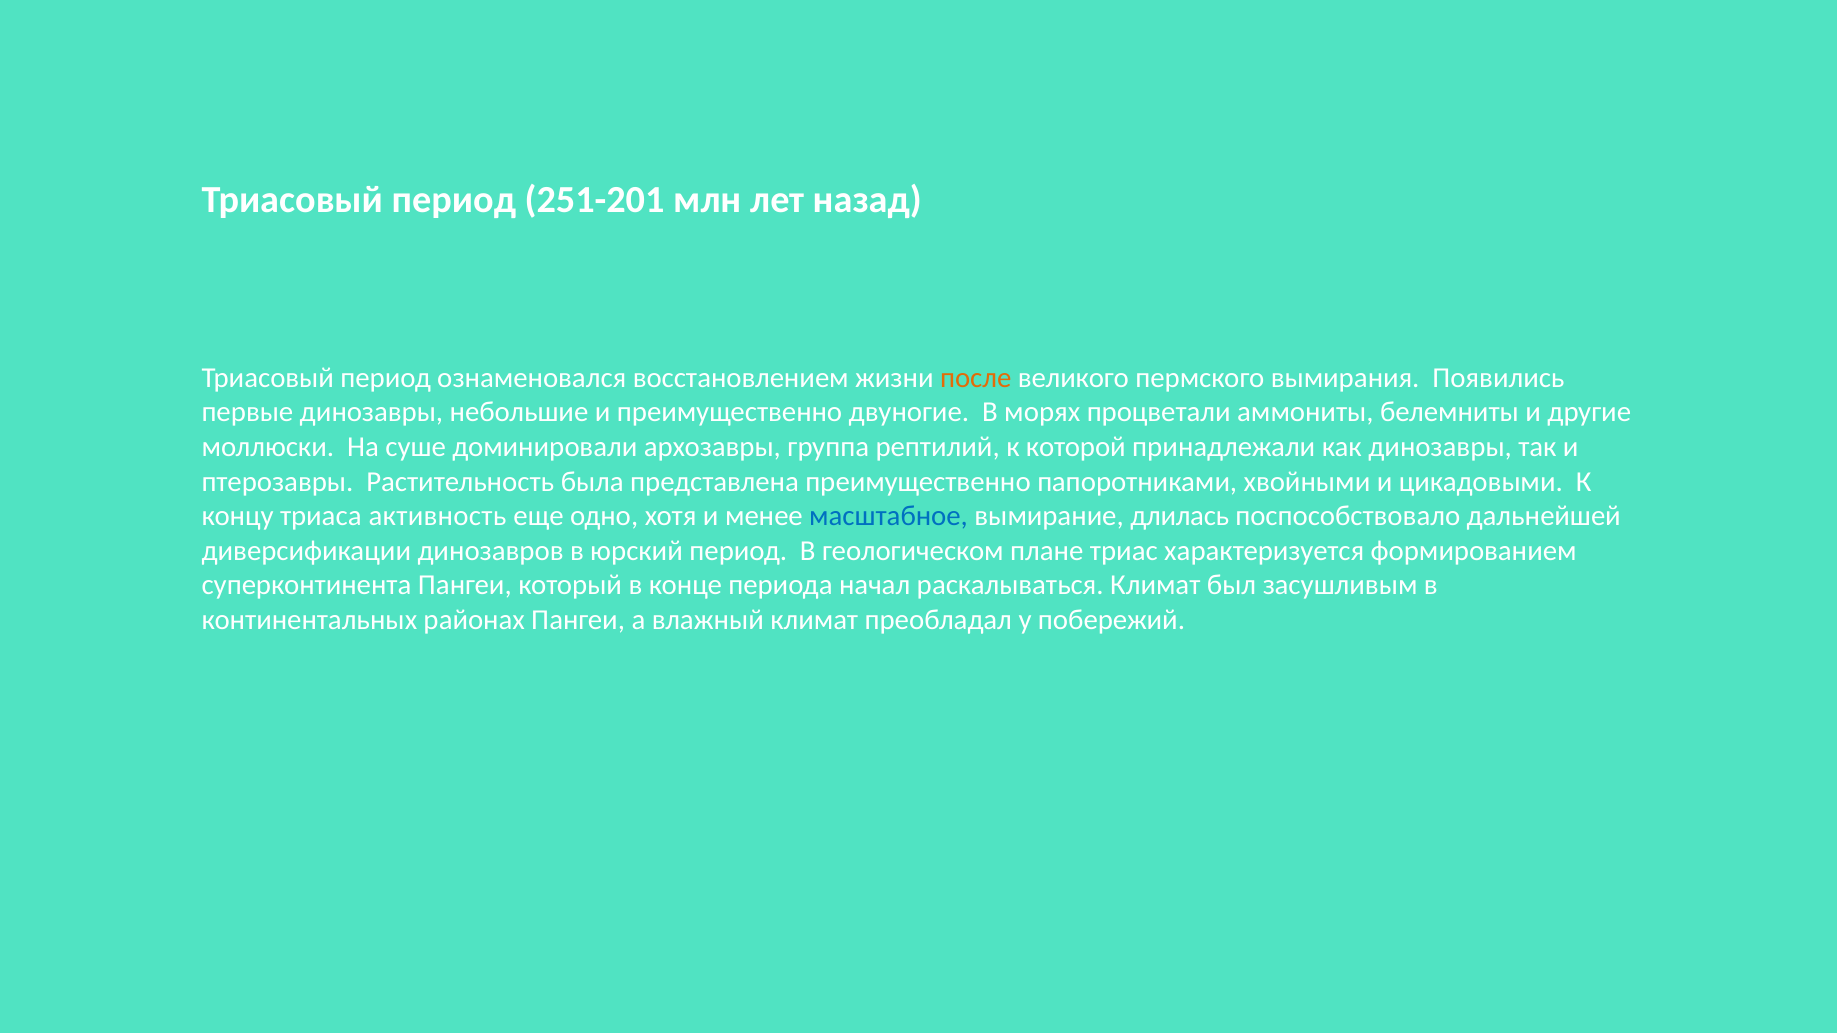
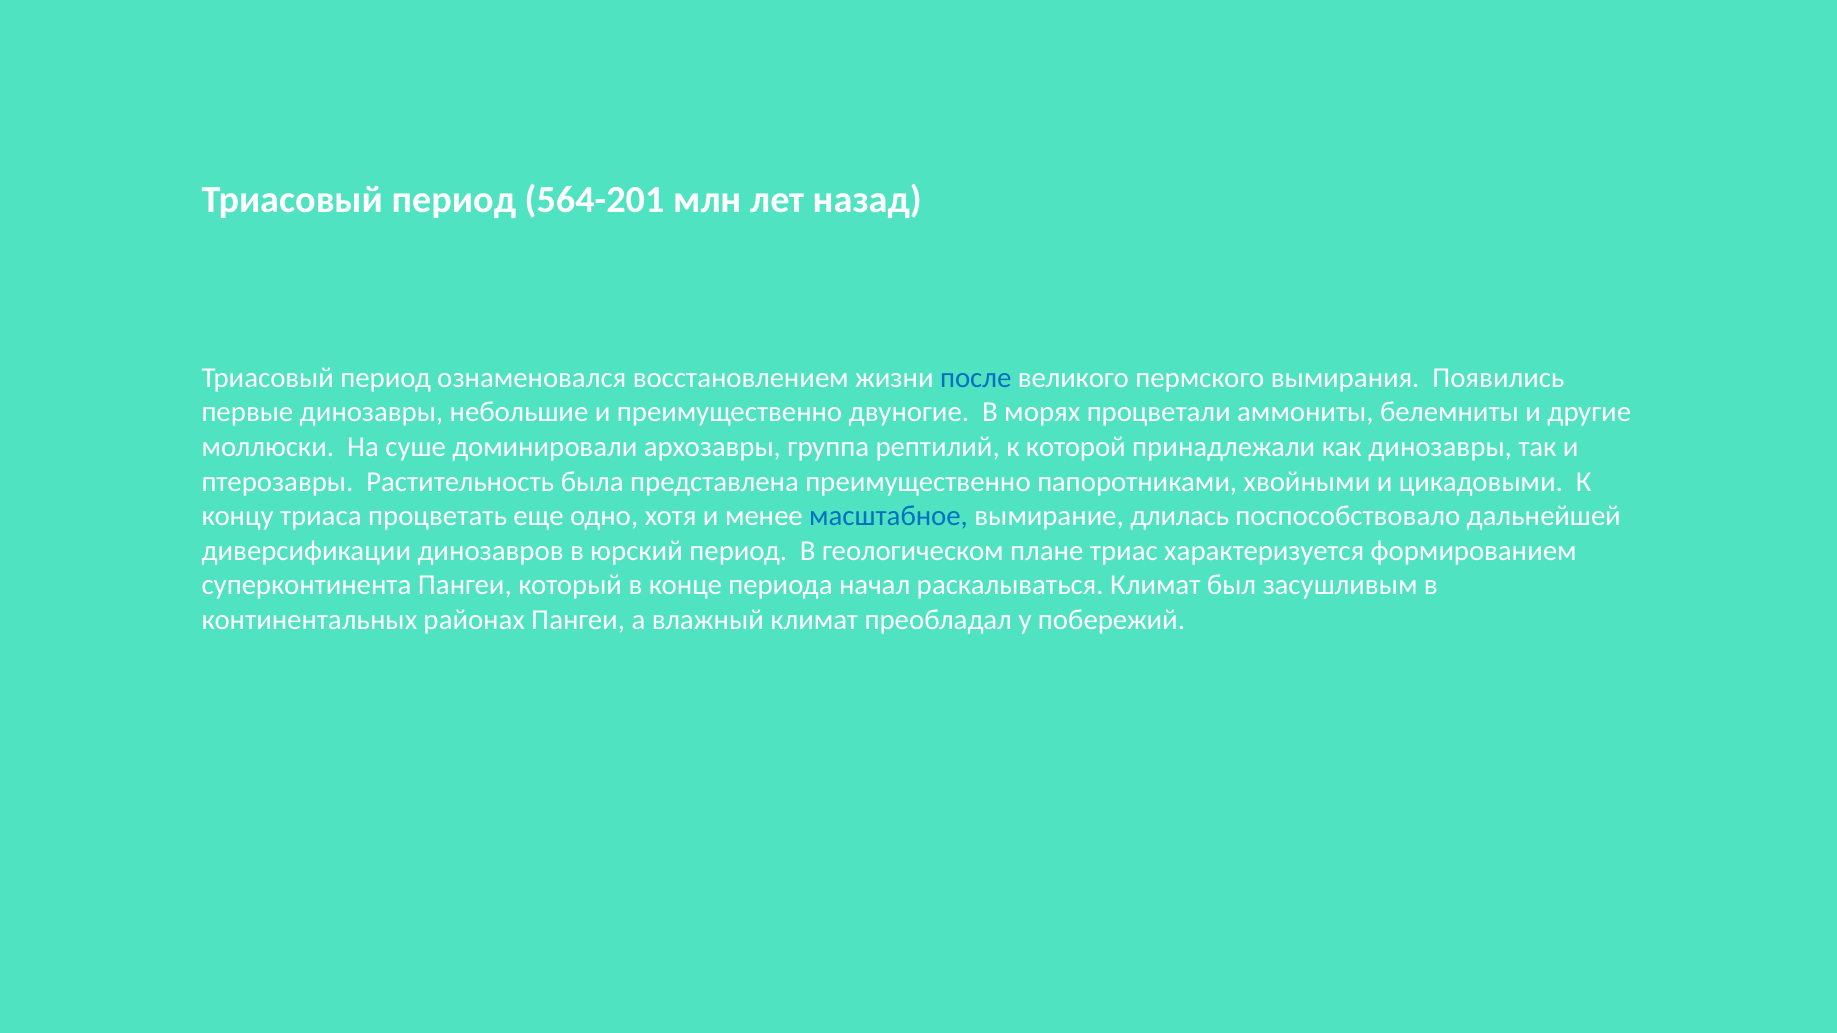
251-201: 251-201 -> 564-201 (595, 200)
после colour: orange -> blue (976, 378)
активность: активность -> процветать (438, 516)
